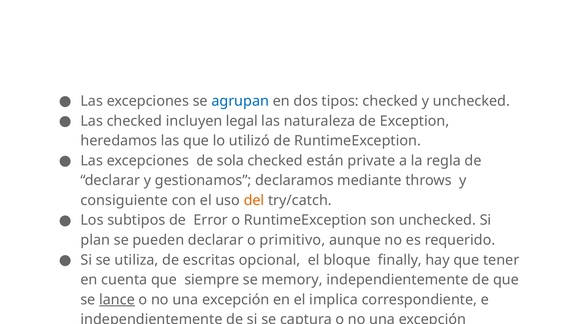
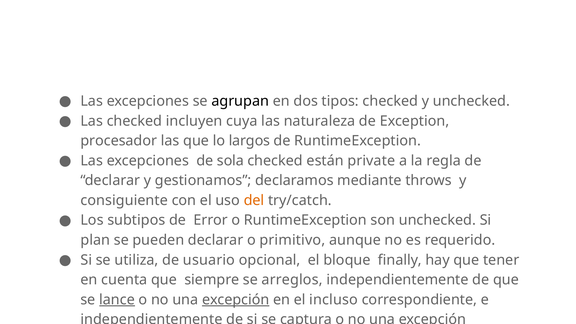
agrupan colour: blue -> black (240, 101)
legal: legal -> cuya (242, 121)
heredamos: heredamos -> procesador (119, 141)
utilizó: utilizó -> largos (249, 141)
escritas: escritas -> usuario (209, 260)
memory: memory -> arreglos (292, 280)
excepción underline: none -> present (236, 300)
implica: implica -> incluso (334, 300)
